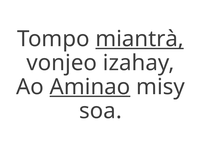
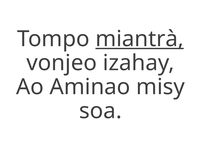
Aminao underline: present -> none (90, 87)
